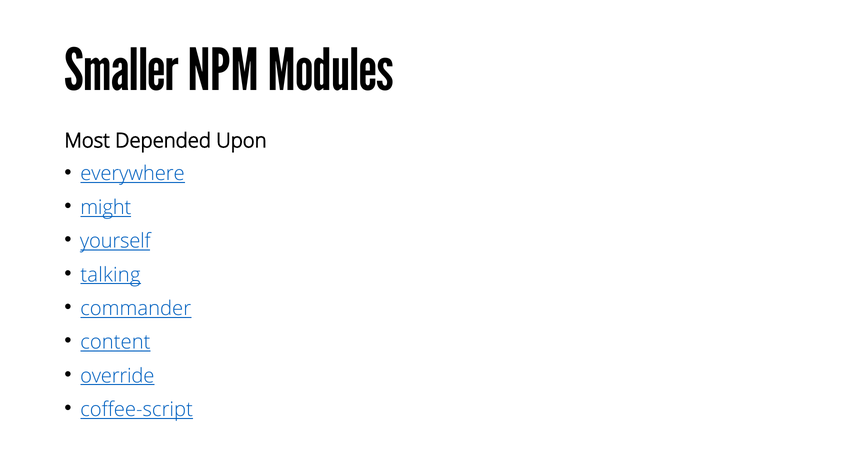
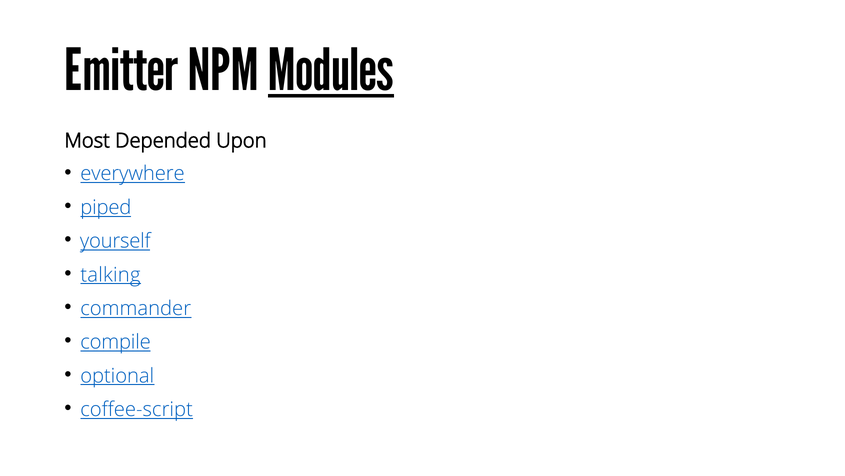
Smaller: Smaller -> Emitter (122, 71)
Modules underline: none -> present (331, 71)
might: might -> piped (106, 207)
content: content -> compile (116, 342)
override: override -> optional (117, 375)
